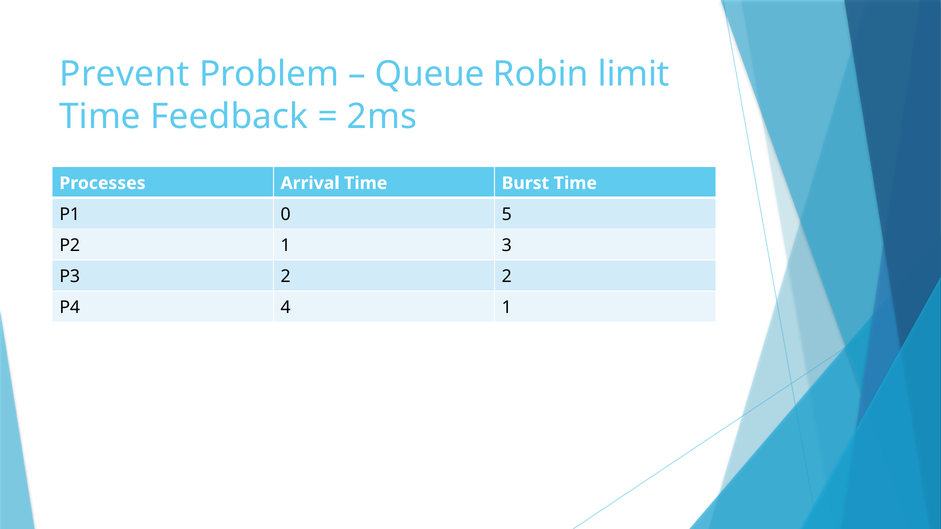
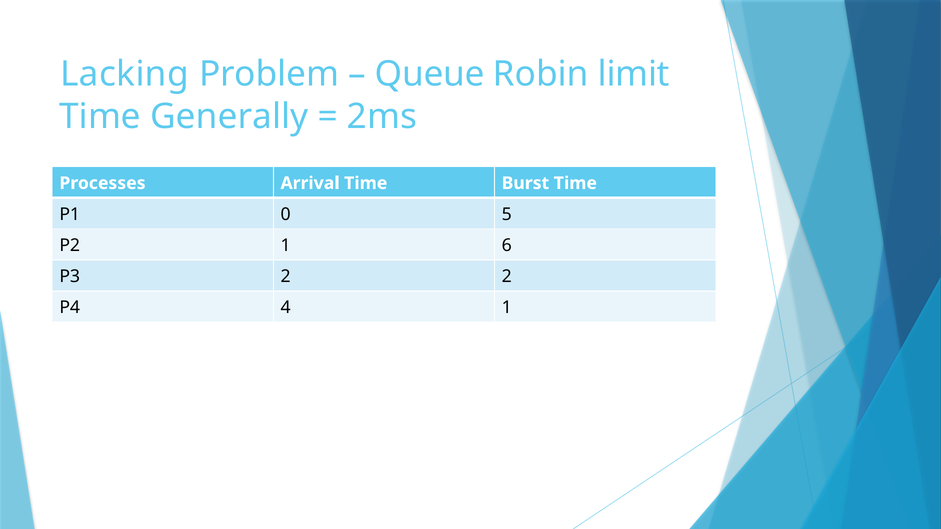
Prevent: Prevent -> Lacking (124, 74)
Feedback: Feedback -> Generally (229, 117)
3: 3 -> 6 (507, 245)
